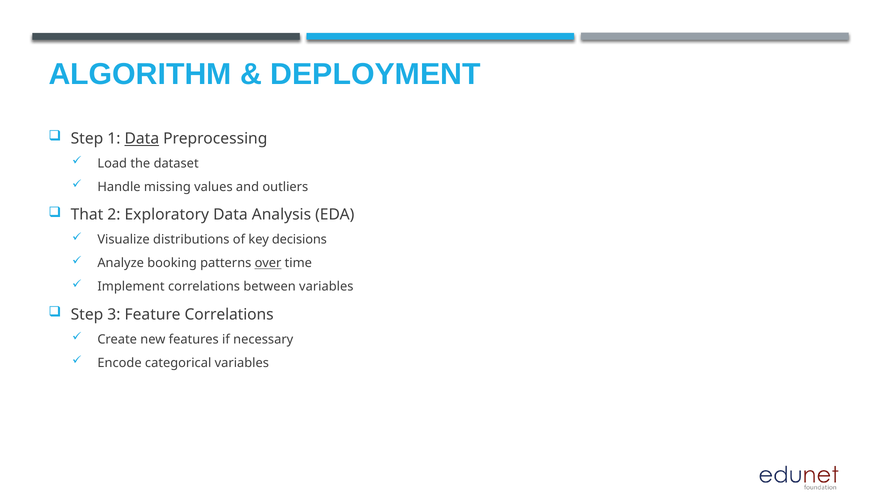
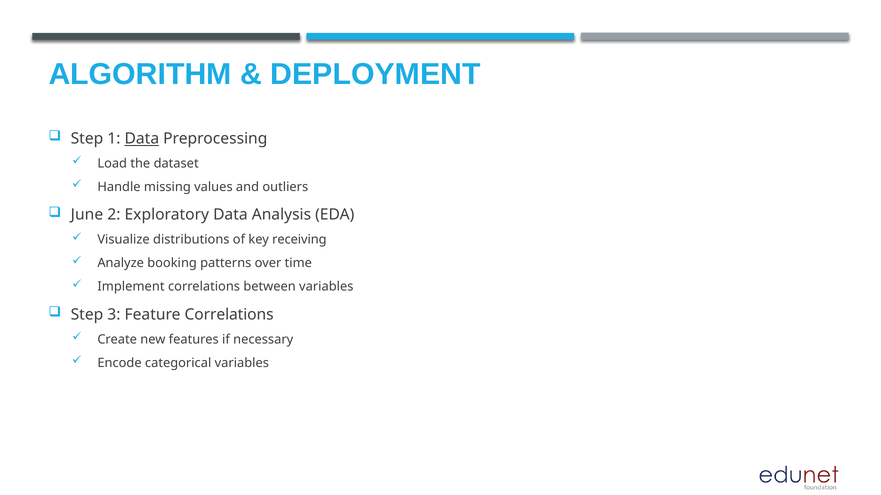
That: That -> June (87, 215)
decisions: decisions -> receiving (299, 240)
over underline: present -> none (268, 264)
